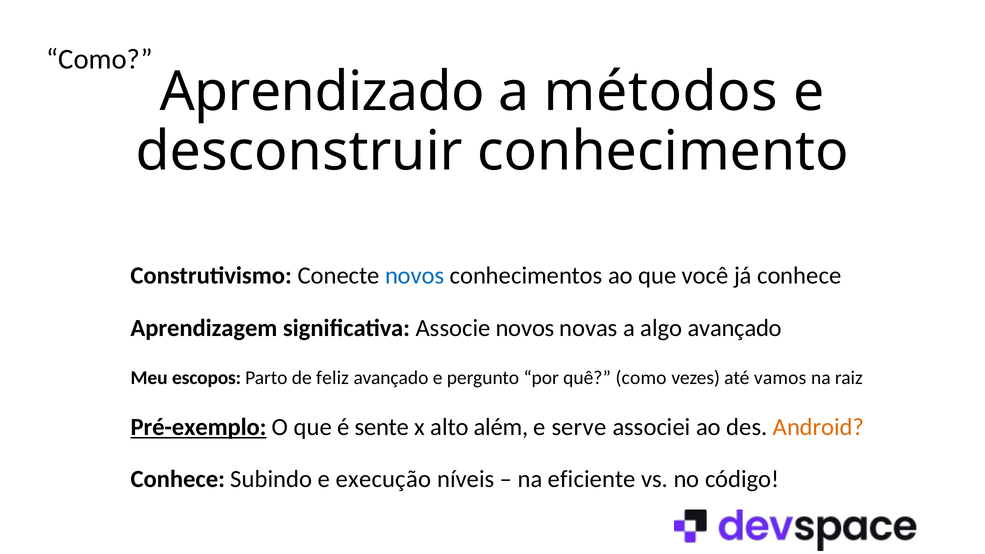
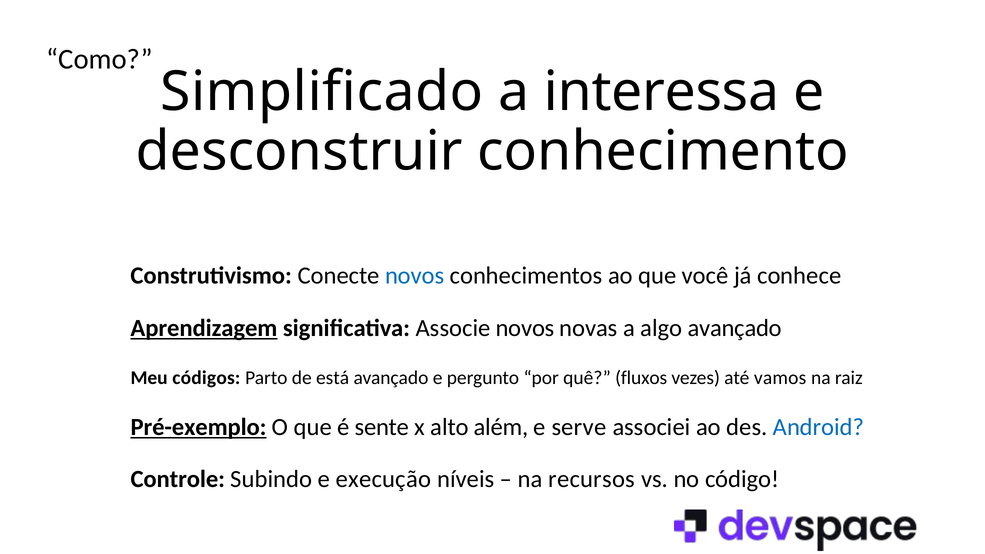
Aprendizado: Aprendizado -> Simplificado (322, 92)
métodos: métodos -> interessa (661, 92)
Aprendizagem underline: none -> present (204, 328)
escopos: escopos -> códigos (206, 378)
feliz: feliz -> está (333, 378)
quê como: como -> fluxos (641, 378)
Android colour: orange -> blue (819, 427)
Conhece: Conhece -> Controle (178, 479)
eficiente: eficiente -> recursos (592, 479)
